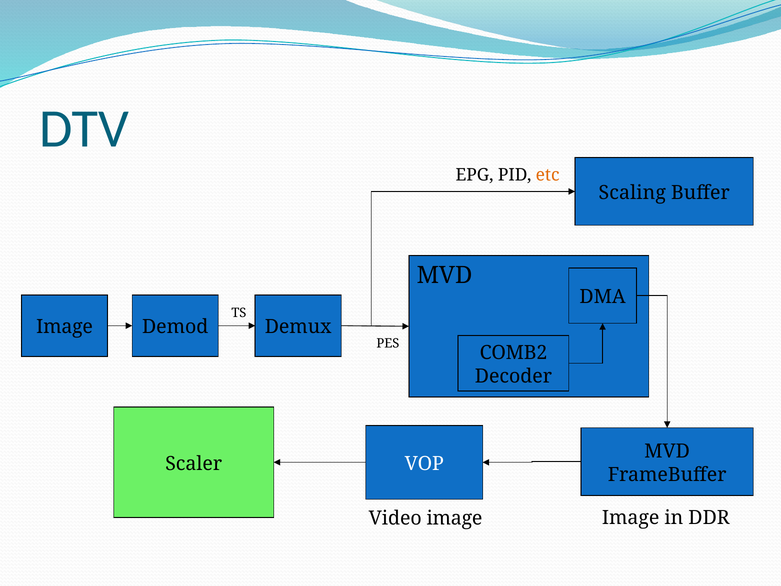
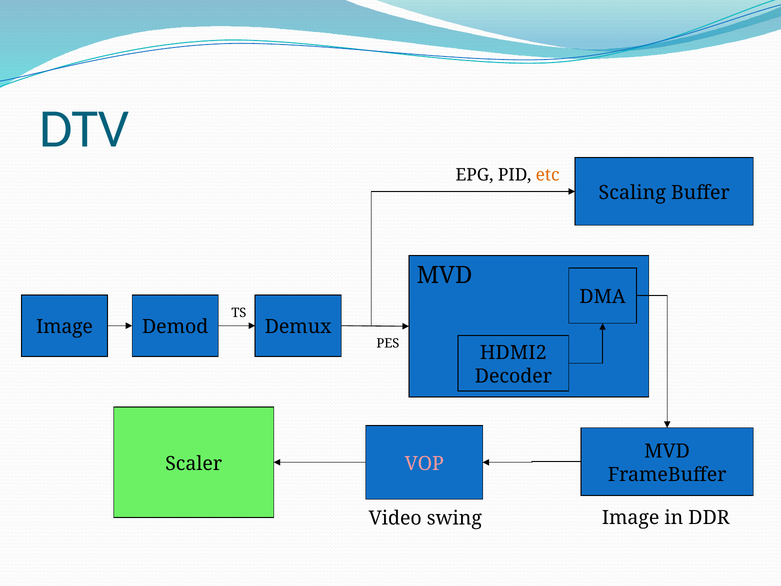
COMB2: COMB2 -> HDMI2 (513, 353)
VOP colour: white -> pink (424, 464)
Video image: image -> swing (454, 518)
